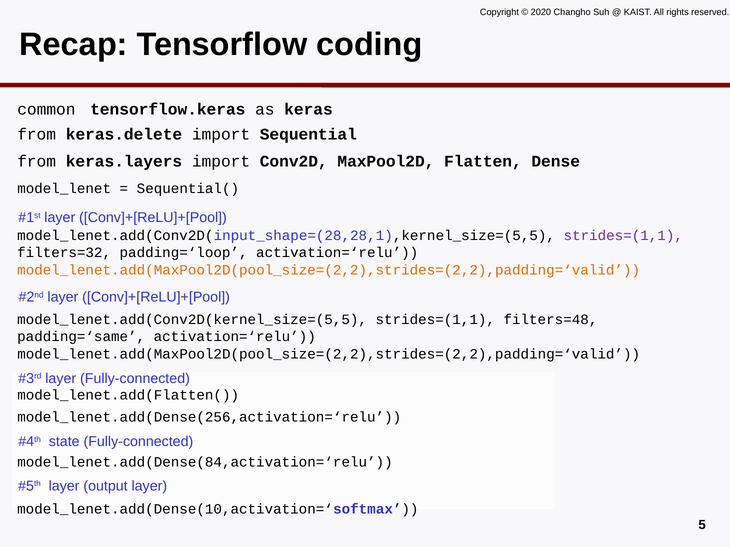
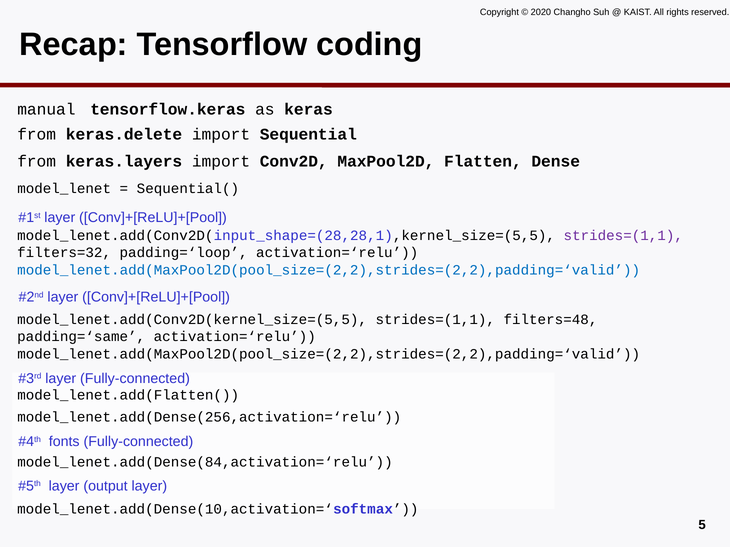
common: common -> manual (46, 109)
model_lenet.add(MaxPool2D(pool_size=(2,2),strides=(2,2),padding=‘valid colour: orange -> blue (329, 270)
state: state -> fonts (64, 442)
